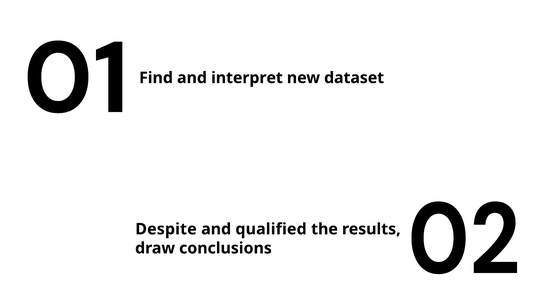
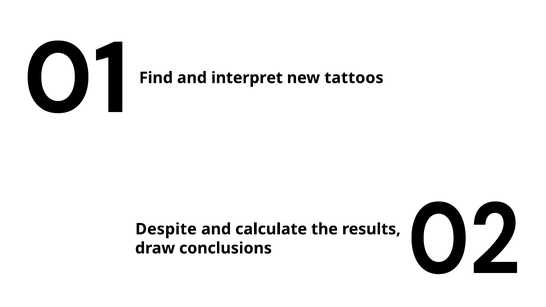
dataset: dataset -> tattoos (354, 78)
qualified: qualified -> calculate (271, 229)
